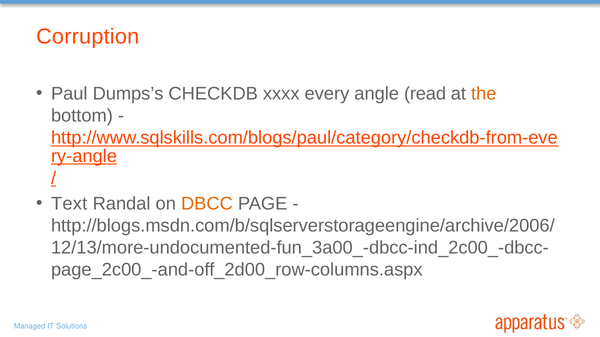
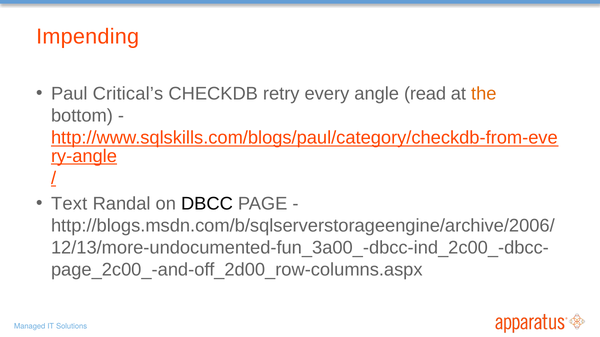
Corruption: Corruption -> Impending (88, 37)
Dumps’s: Dumps’s -> Critical’s (128, 94)
xxxx: xxxx -> retry (281, 94)
DBCC colour: orange -> black (207, 204)
